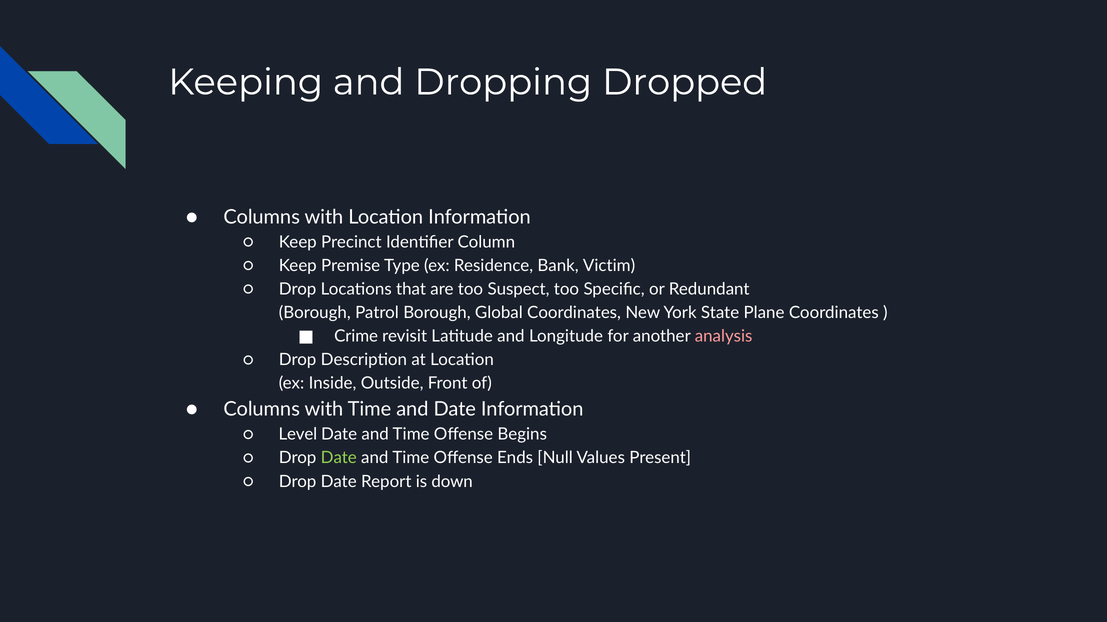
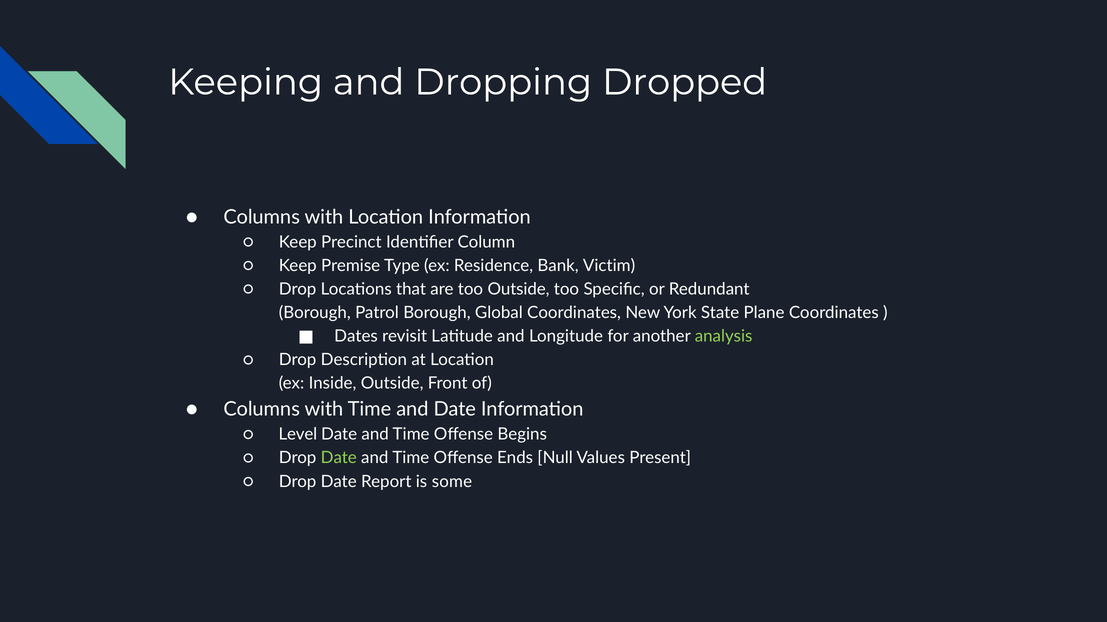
too Suspect: Suspect -> Outside (519, 290)
Crime: Crime -> Dates (356, 337)
analysis colour: pink -> light green (724, 337)
down: down -> some (452, 482)
